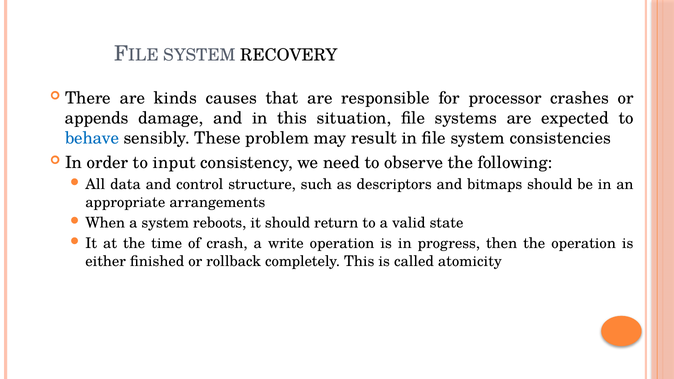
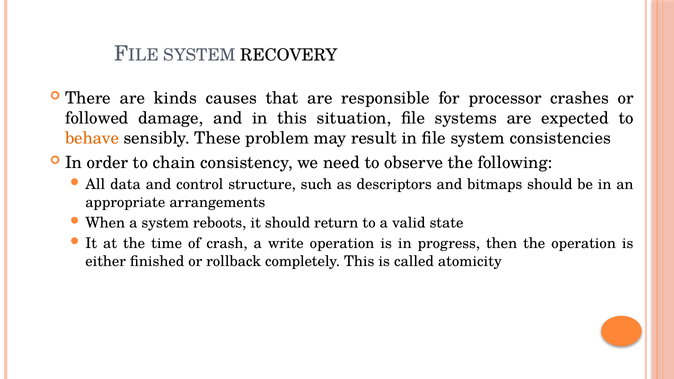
appends: appends -> followed (97, 118)
behave colour: blue -> orange (92, 138)
input: input -> chain (174, 163)
